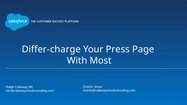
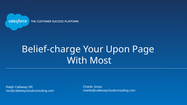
Differ-charge: Differ-charge -> Belief-charge (51, 49)
Press: Press -> Upon (118, 49)
